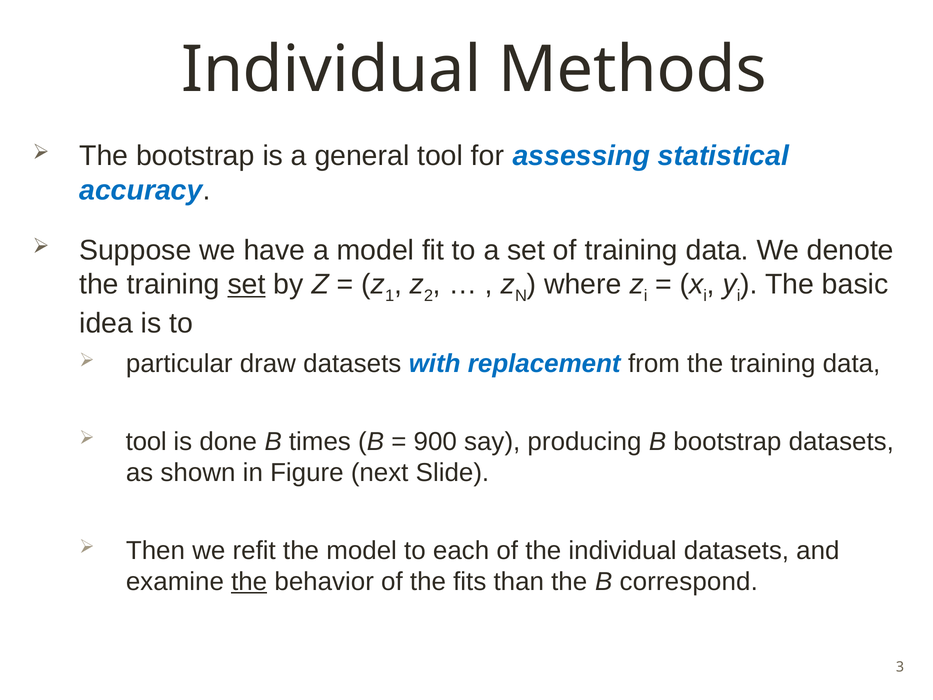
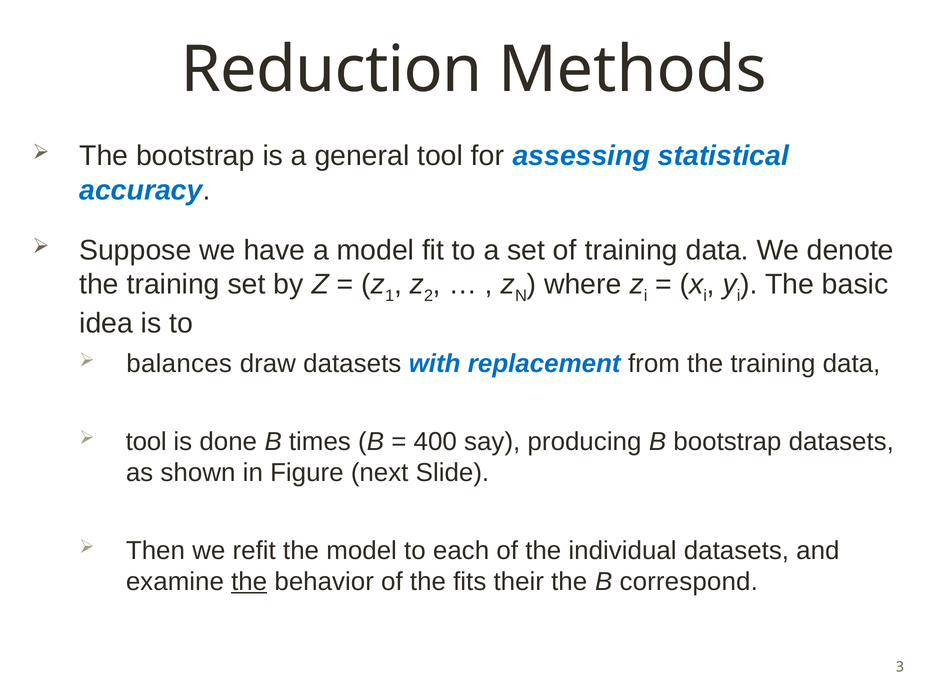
Individual: Individual -> Reduction (332, 70)
set underline: present -> none (247, 284)
particular: particular -> balances (179, 364)
900: 900 -> 400 (435, 441)
than: than -> their (519, 581)
